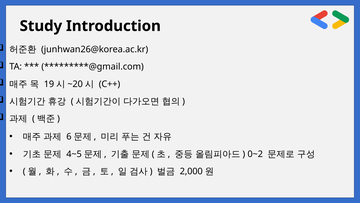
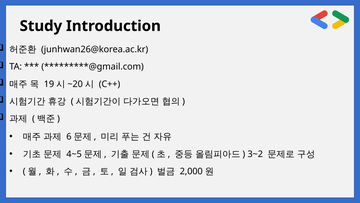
0~2: 0~2 -> 3~2 (255, 154)
